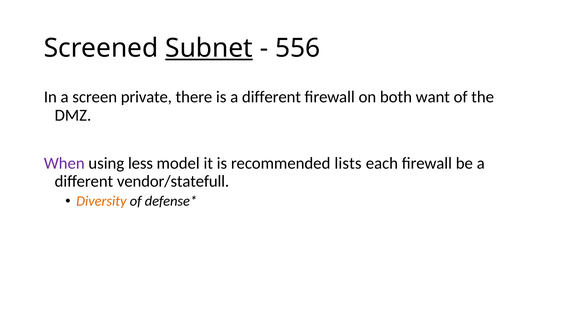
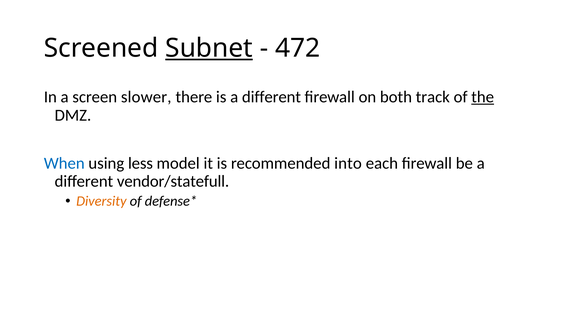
556: 556 -> 472 (298, 48)
private: private -> slower (146, 97)
want: want -> track (433, 97)
the underline: none -> present (483, 97)
When colour: purple -> blue (64, 164)
lists: lists -> into (348, 164)
